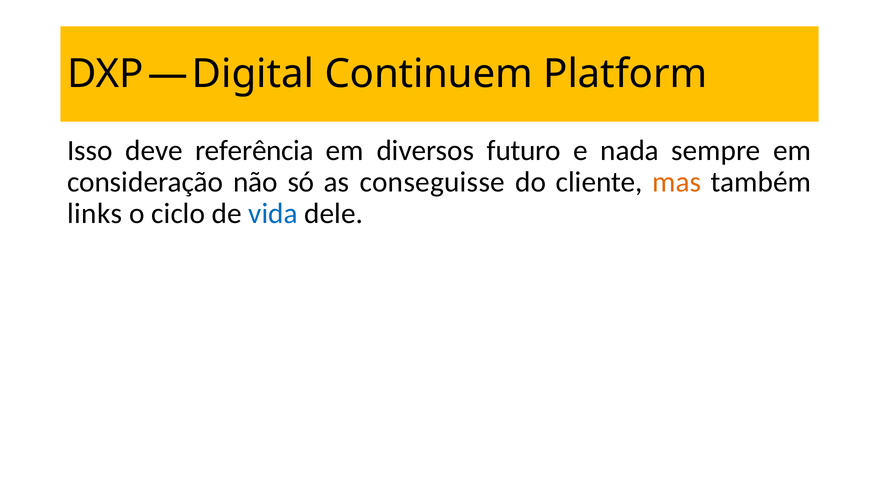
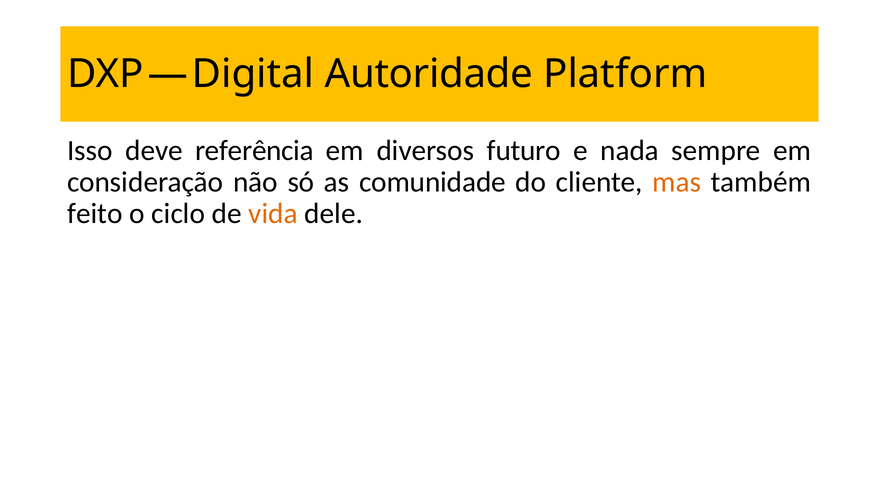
Continuem: Continuem -> Autoridade (429, 74)
conseguisse: conseguisse -> comunidade (432, 182)
links: links -> feito (95, 214)
vida colour: blue -> orange (273, 214)
